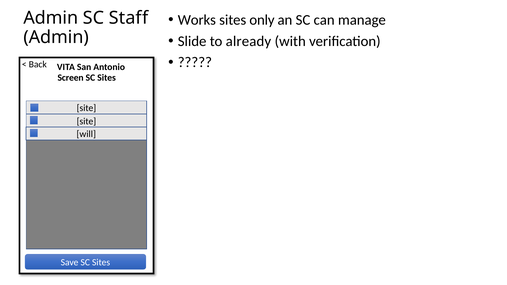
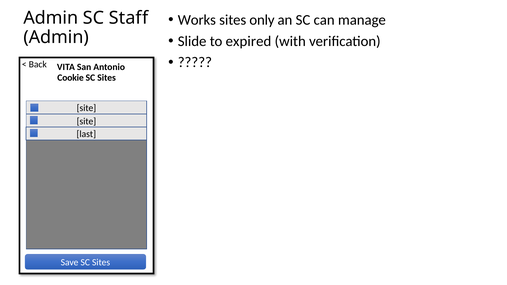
already: already -> expired (248, 41)
Screen: Screen -> Cookie (71, 78)
will: will -> last (86, 134)
